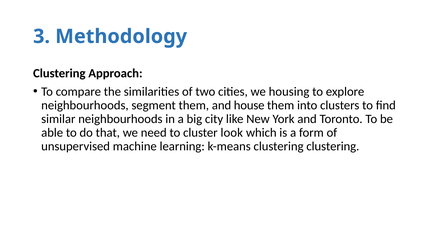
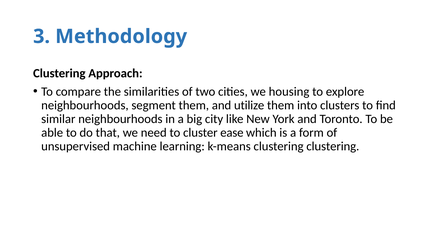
house: house -> utilize (249, 105)
look: look -> ease (232, 133)
